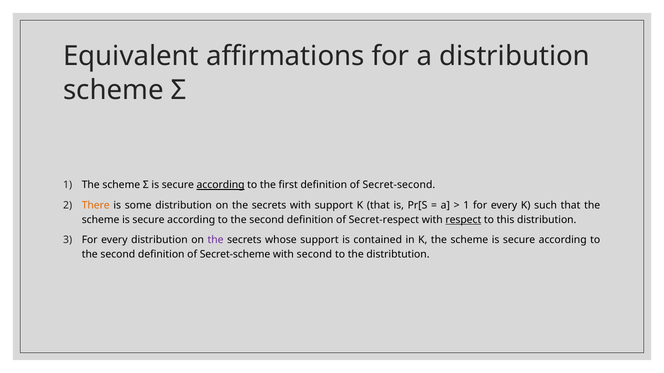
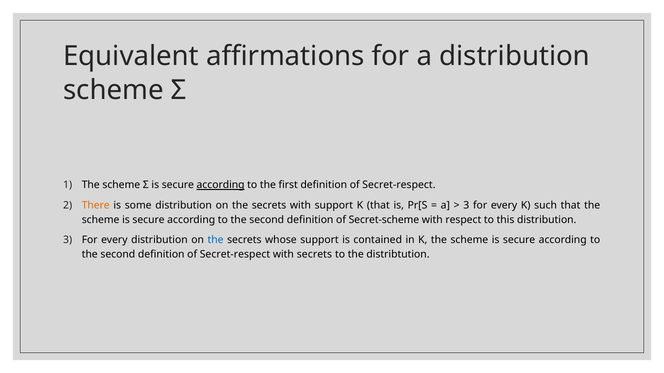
first definition of Secret-second: Secret-second -> Secret-respect (399, 185)
1: 1 -> 3 (466, 206)
Secret-respect: Secret-respect -> Secret-scheme (384, 220)
respect underline: present -> none (463, 220)
the colour: purple -> blue (216, 240)
second definition of Secret-scheme: Secret-scheme -> Secret-respect (235, 255)
with second: second -> secrets (314, 255)
